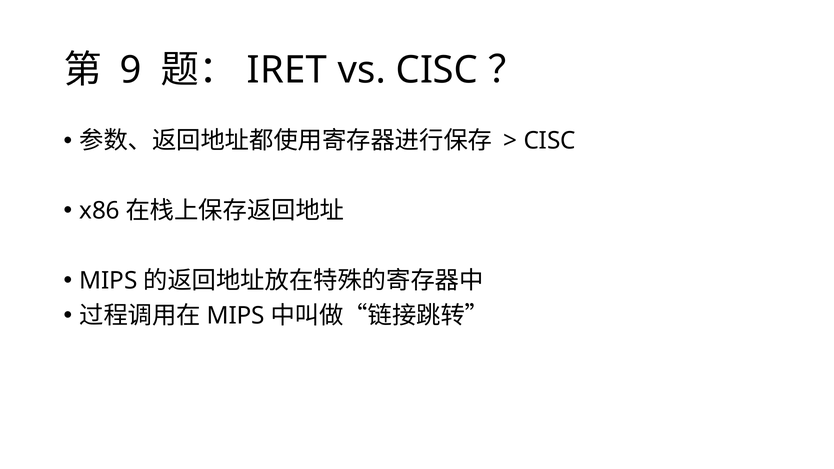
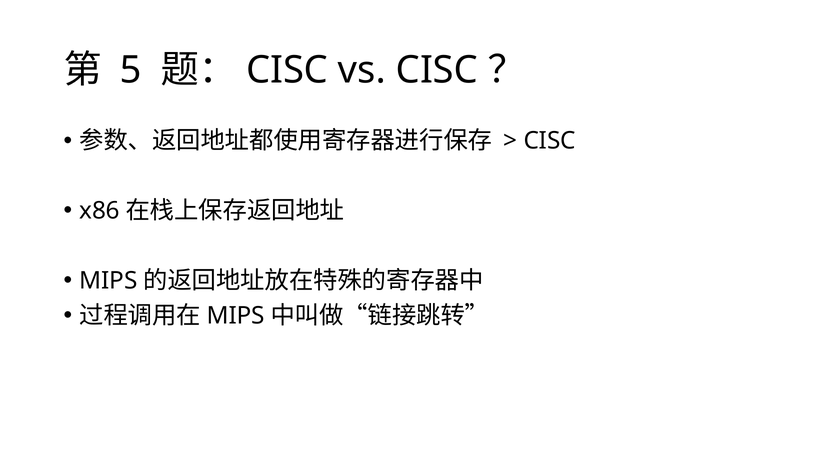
9: 9 -> 5 (130, 70)
IRET: IRET -> CISC (287, 70)
